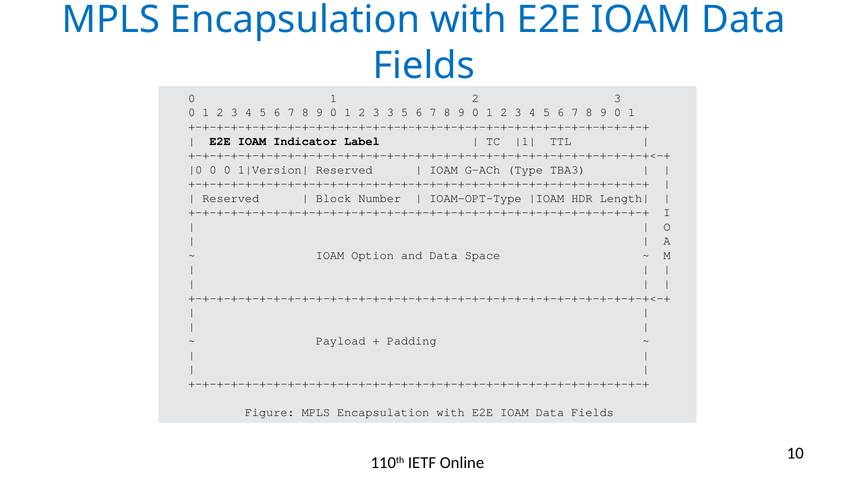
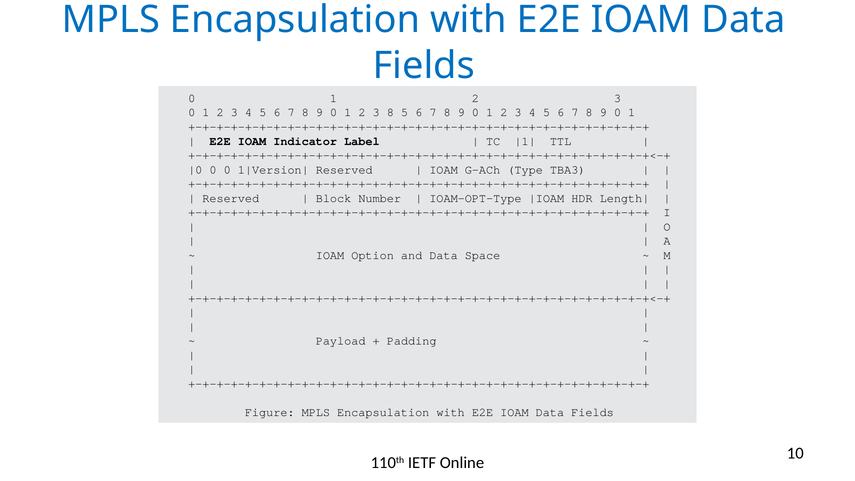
3 3: 3 -> 8 (390, 113)
